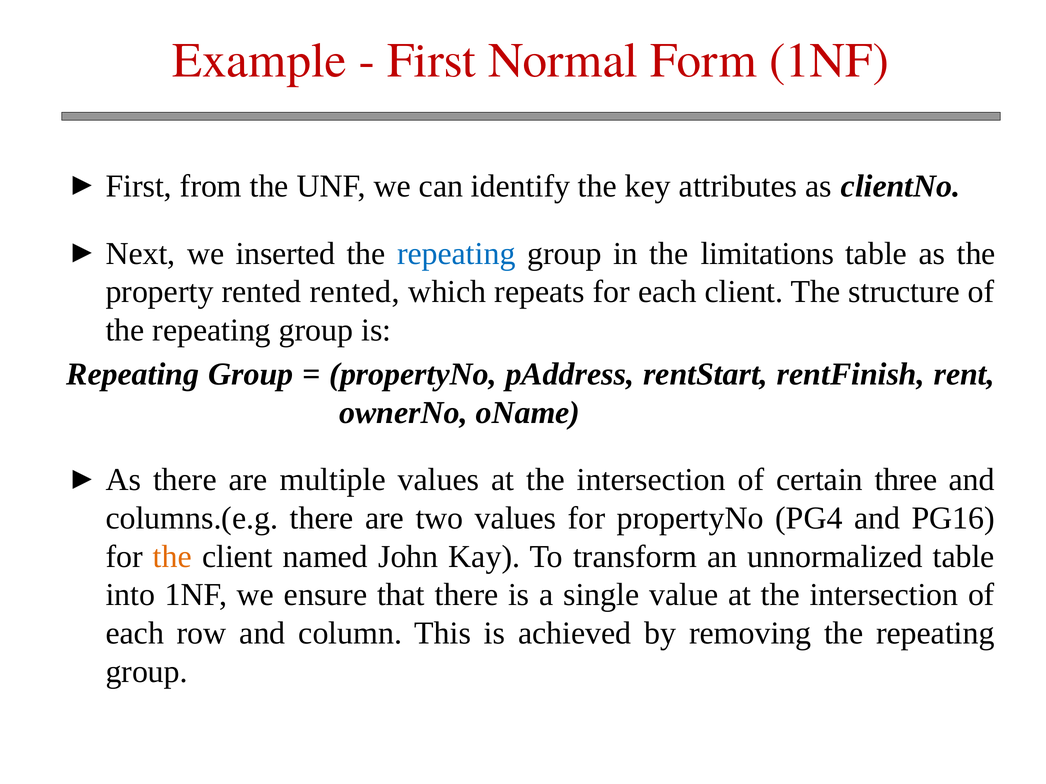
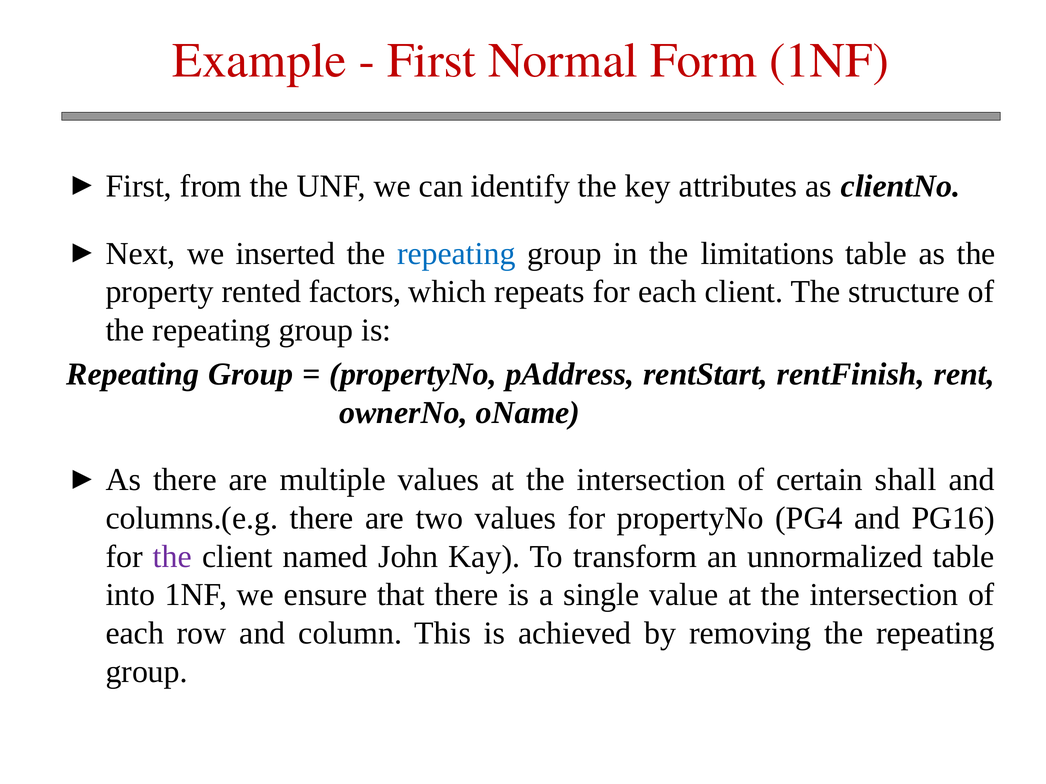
rented rented: rented -> factors (355, 292)
three: three -> shall (906, 480)
the colour: orange -> purple (172, 557)
